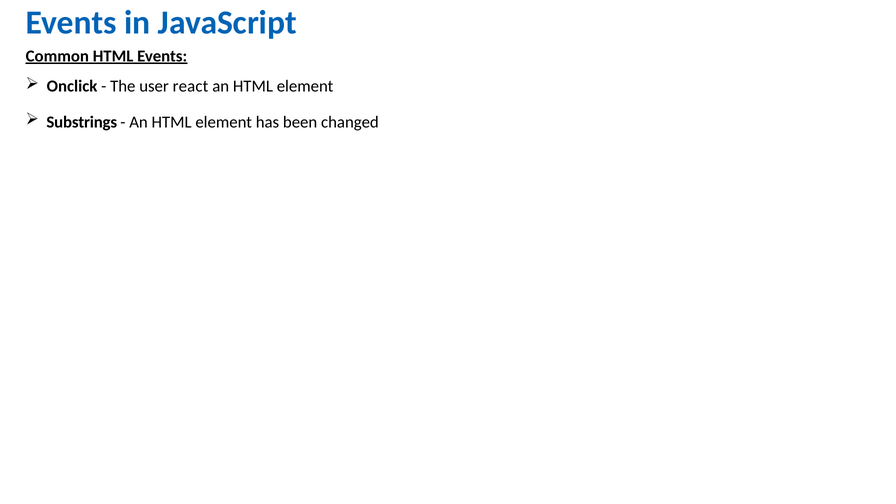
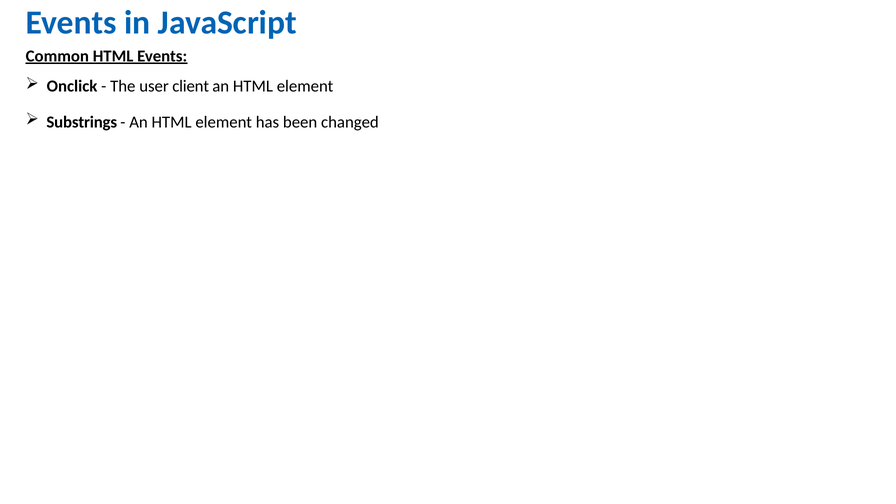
react: react -> client (191, 86)
